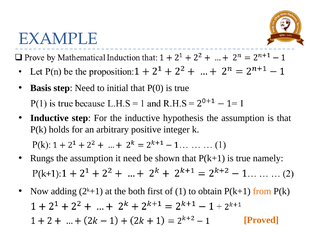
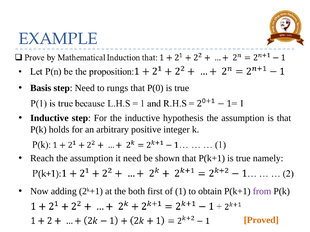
initial: initial -> rungs (117, 88)
Rungs: Rungs -> Reach (42, 159)
from colour: orange -> purple (262, 192)
